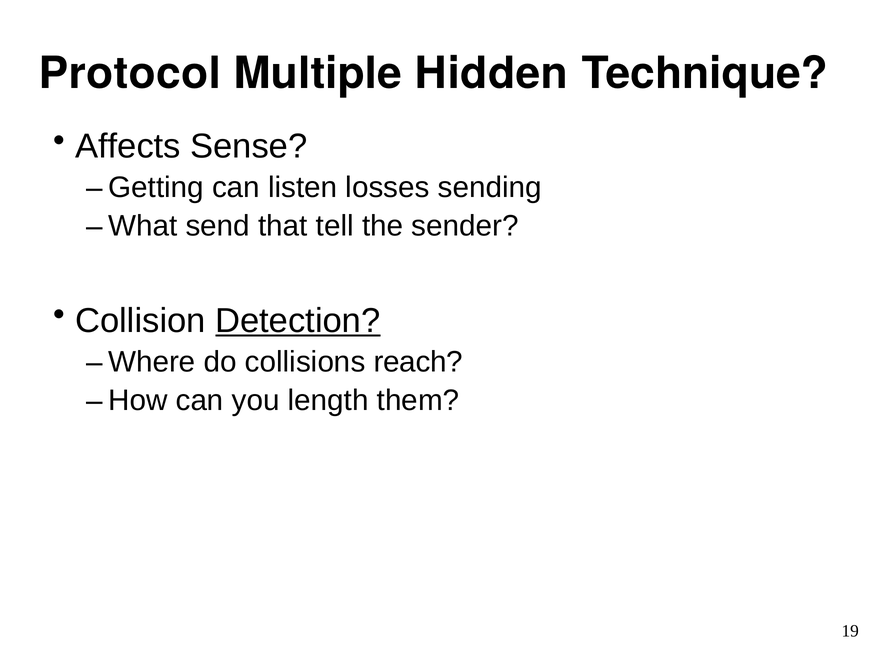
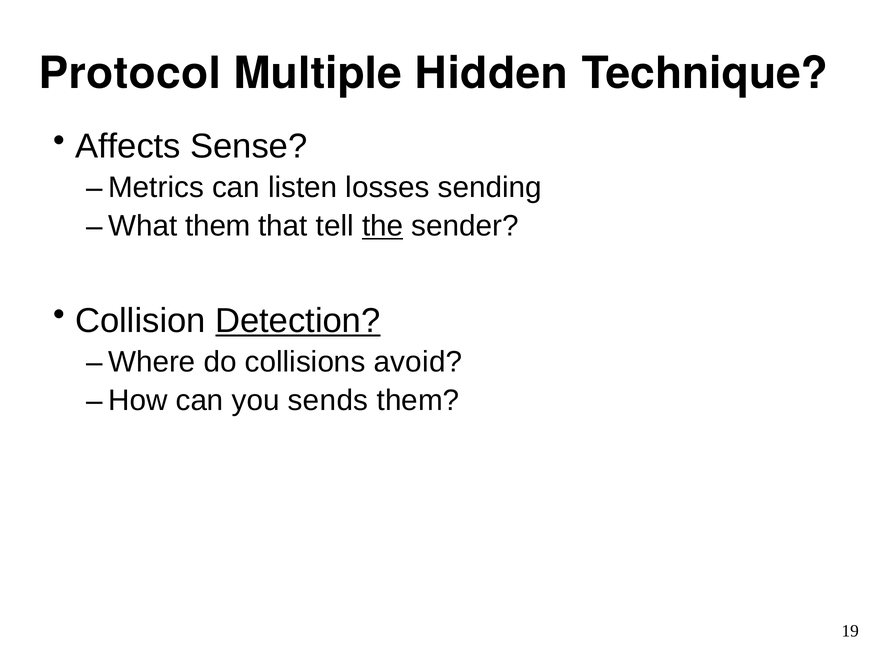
Getting: Getting -> Metrics (156, 188)
What send: send -> them (218, 226)
the underline: none -> present (383, 226)
reach: reach -> avoid (418, 362)
length: length -> sends (328, 401)
